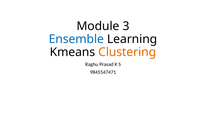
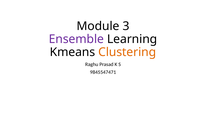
Ensemble colour: blue -> purple (76, 39)
